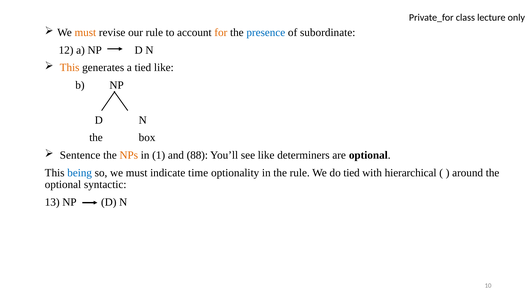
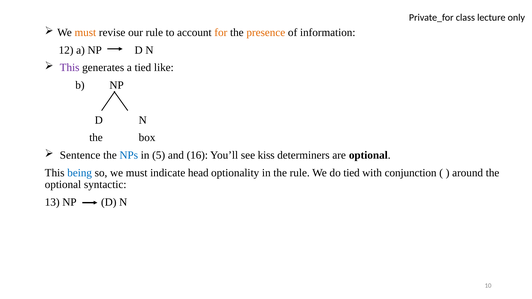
presence colour: blue -> orange (266, 33)
subordinate: subordinate -> information (328, 33)
This colour: orange -> purple (70, 68)
NPs colour: orange -> blue (129, 155)
1: 1 -> 5 (159, 155)
88: 88 -> 16 (197, 155)
see like: like -> kiss (266, 155)
time: time -> head (198, 173)
hierarchical: hierarchical -> conjunction (411, 173)
